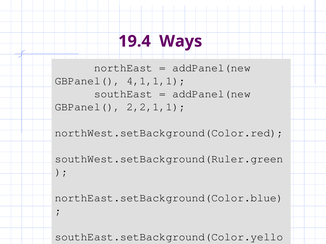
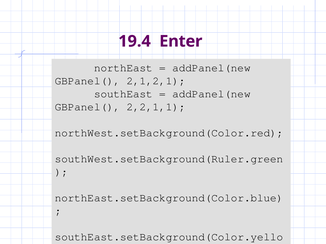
Ways: Ways -> Enter (181, 41)
4,1,1,1: 4,1,1,1 -> 2,1,2,1 (156, 81)
